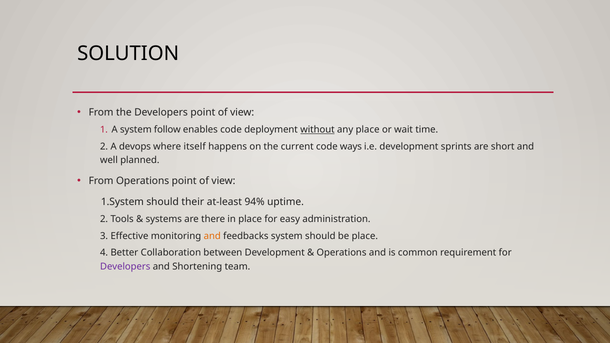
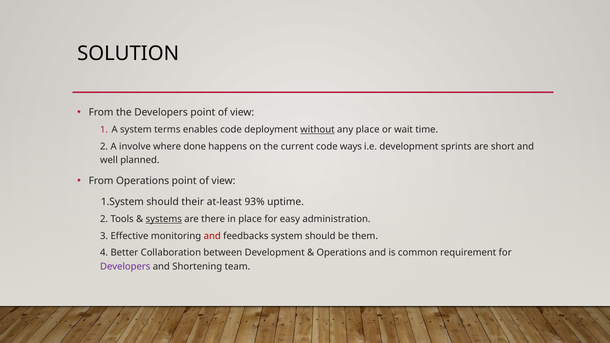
follow: follow -> terms (167, 130)
devops: devops -> involve (135, 146)
itself: itself -> done (195, 146)
94%: 94% -> 93% (255, 202)
systems underline: none -> present (164, 219)
and colour: orange -> red (212, 236)
be place: place -> them (365, 236)
